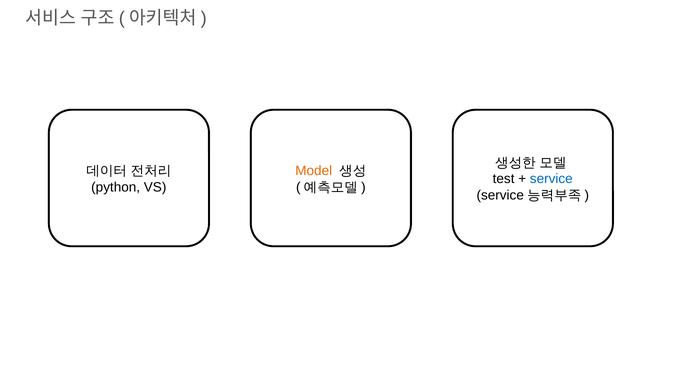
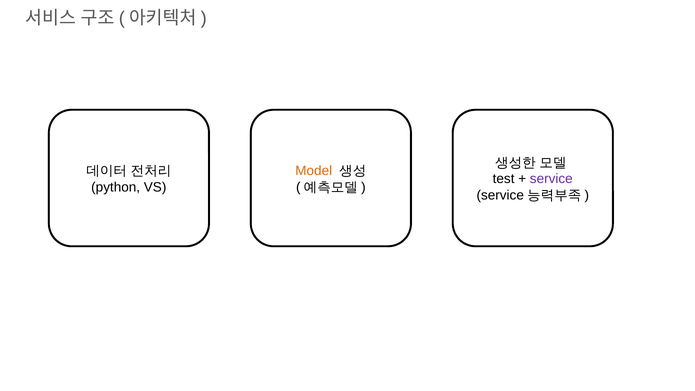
service colour: blue -> purple (551, 179)
